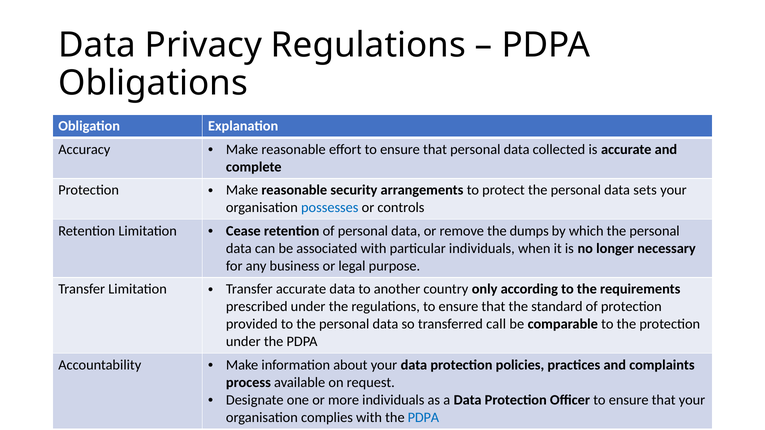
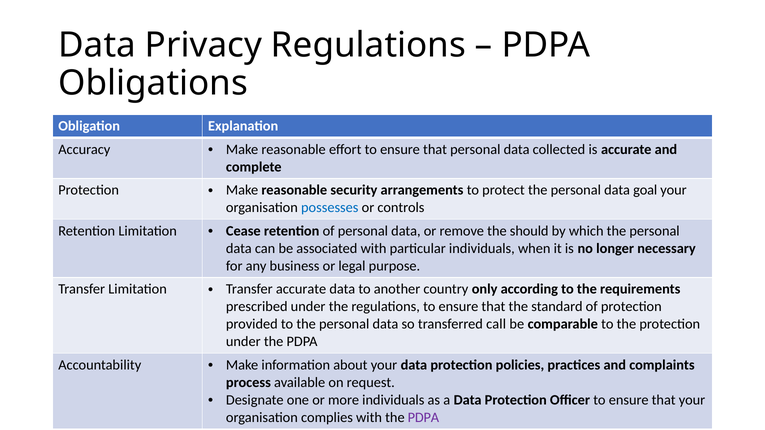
sets: sets -> goal (645, 190)
dumps: dumps -> should (529, 231)
PDPA colour: blue -> purple (423, 418)
